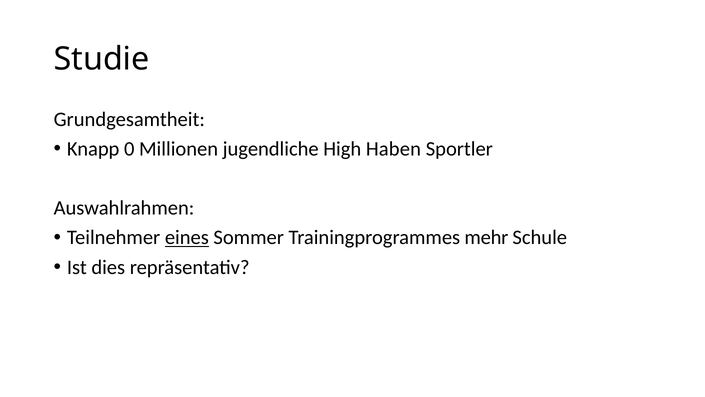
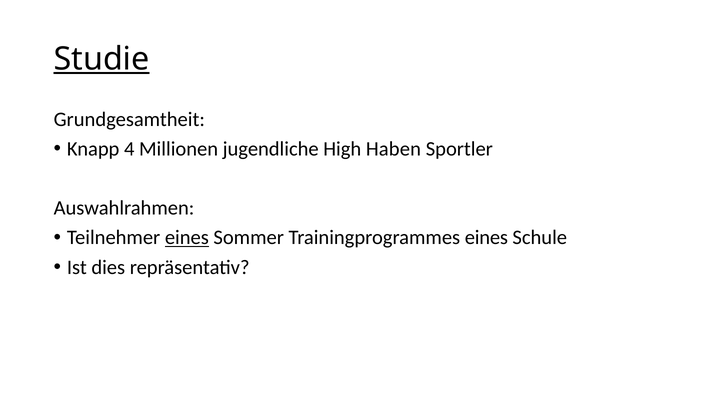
Studie underline: none -> present (102, 59)
0: 0 -> 4 (129, 149)
Trainingprogrammes mehr: mehr -> eines (486, 237)
